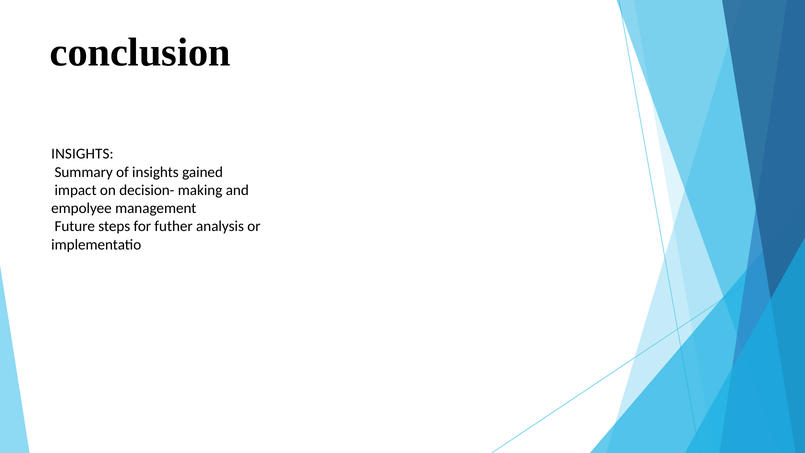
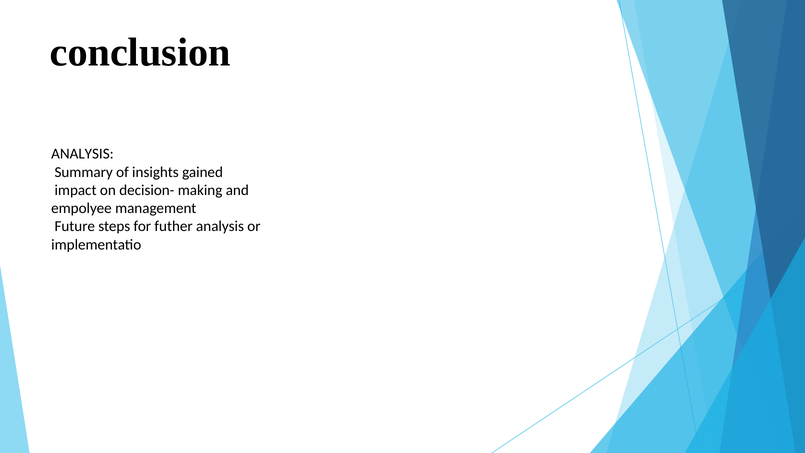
INSIGHTS: INSIGHTS -> ANALYSIS (82, 154)
